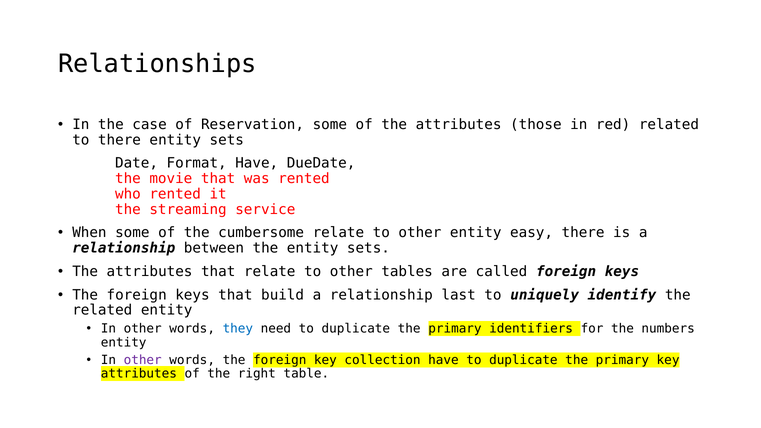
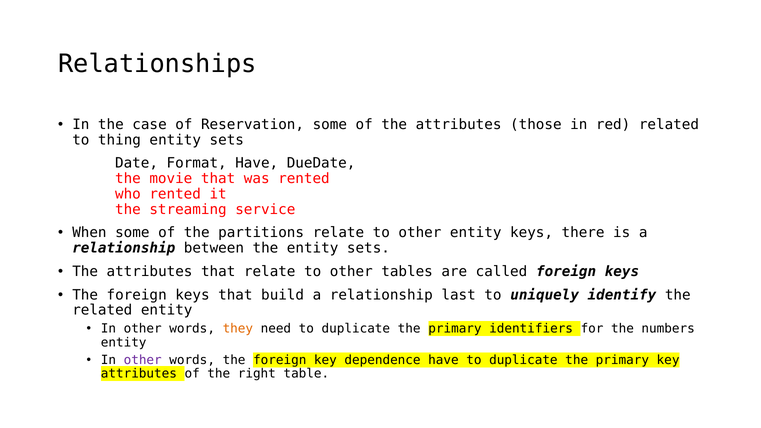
to there: there -> thing (119, 140)
cumbersome: cumbersome -> partitions (261, 233)
entity easy: easy -> keys (532, 233)
they colour: blue -> orange (238, 329)
collection: collection -> dependence (383, 360)
